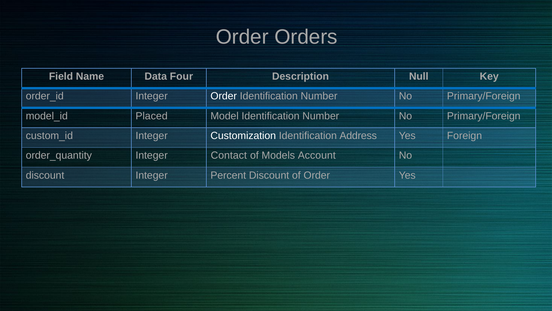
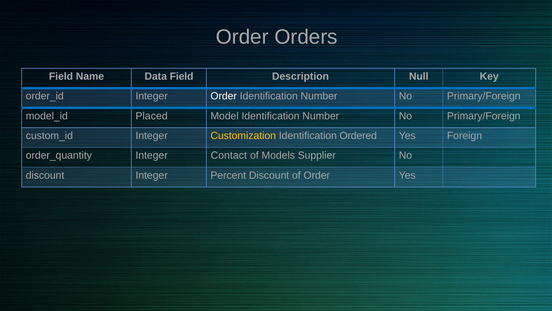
Data Four: Four -> Field (182, 76)
Customization colour: white -> yellow (243, 136)
Address: Address -> Ordered (358, 136)
Account: Account -> Supplier (317, 155)
